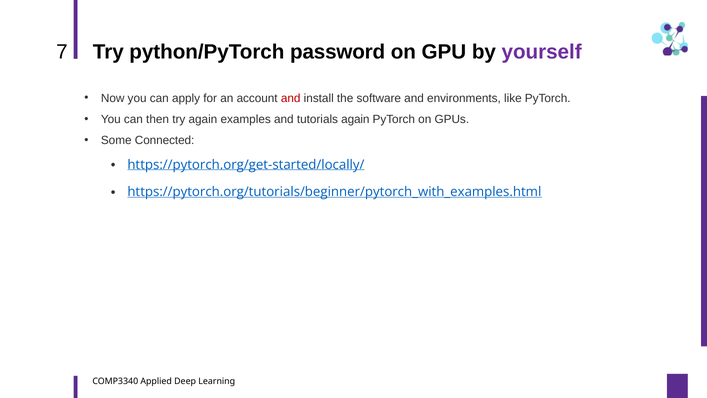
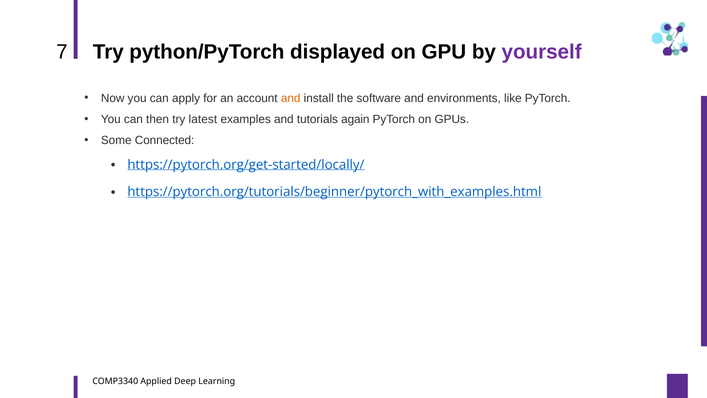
password: password -> displayed (338, 52)
and colour: red -> orange (291, 98)
try again: again -> latest (203, 119)
